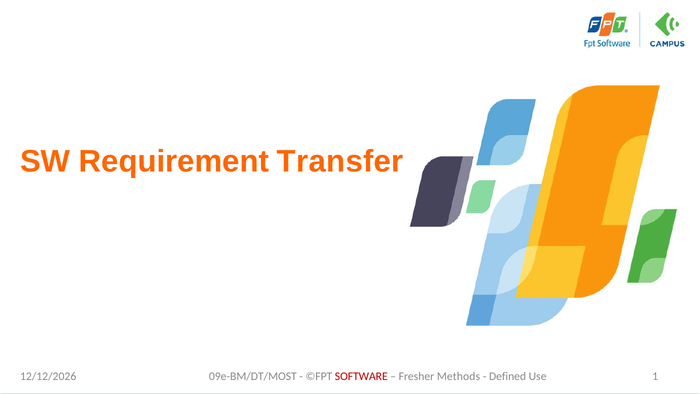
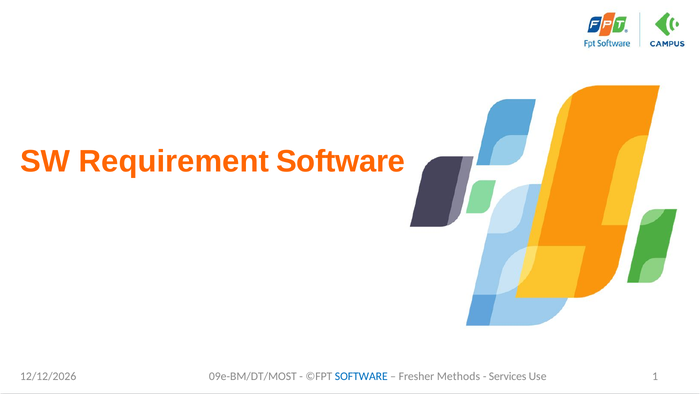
Requirement Transfer: Transfer -> Software (341, 162)
SOFTWARE colour: red -> blue (361, 376)
Defined: Defined -> Services (508, 376)
